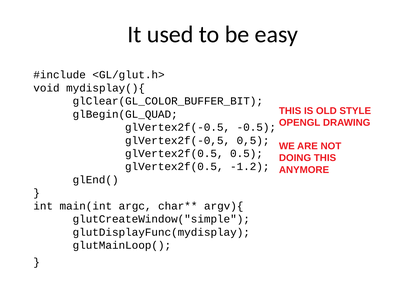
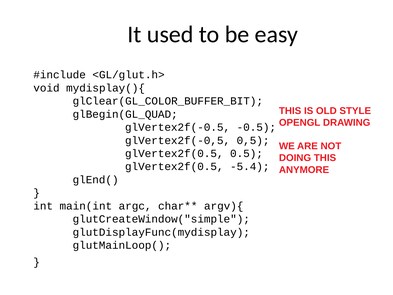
-1.2: -1.2 -> -5.4 (250, 166)
